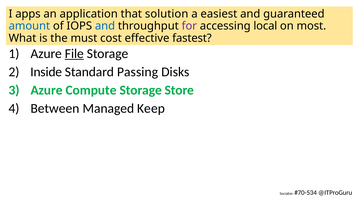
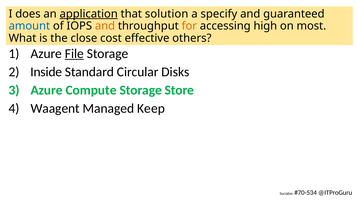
apps: apps -> does (28, 14)
application underline: none -> present (89, 14)
easiest: easiest -> specify (219, 14)
and colour: blue -> orange (105, 26)
for colour: purple -> orange (189, 26)
local: local -> high (265, 26)
must: must -> close (84, 38)
fastest: fastest -> others (192, 38)
Passing: Passing -> Circular (138, 72)
Between: Between -> Waagent (55, 108)
